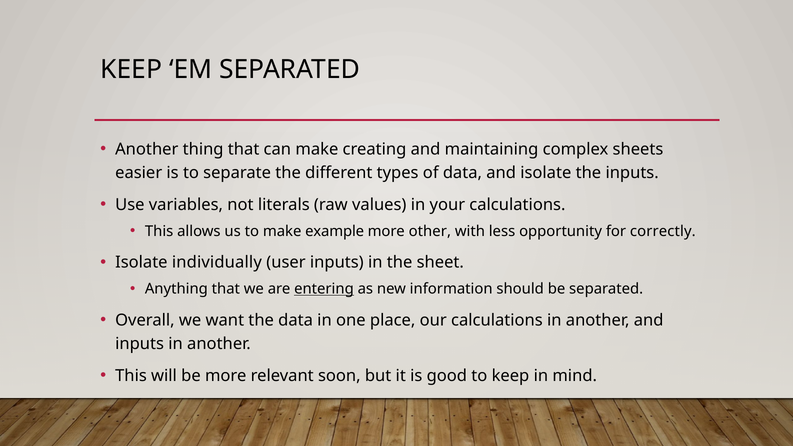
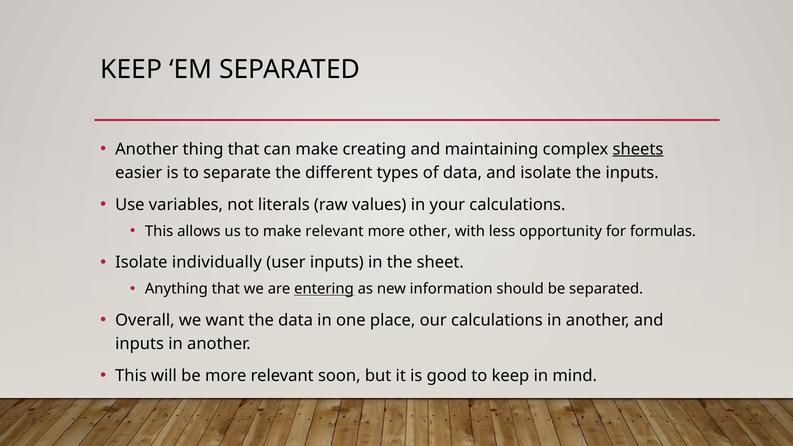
sheets underline: none -> present (638, 149)
make example: example -> relevant (334, 231)
correctly: correctly -> formulas (663, 231)
